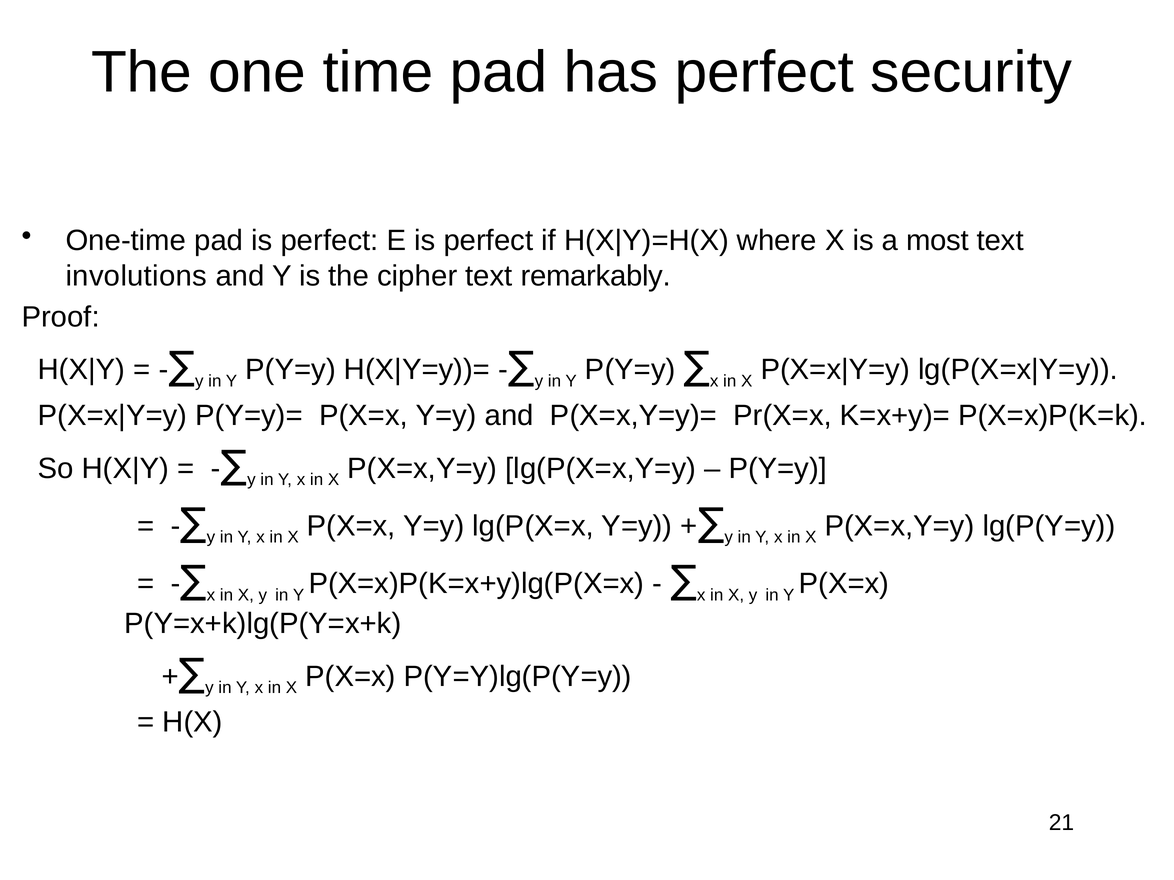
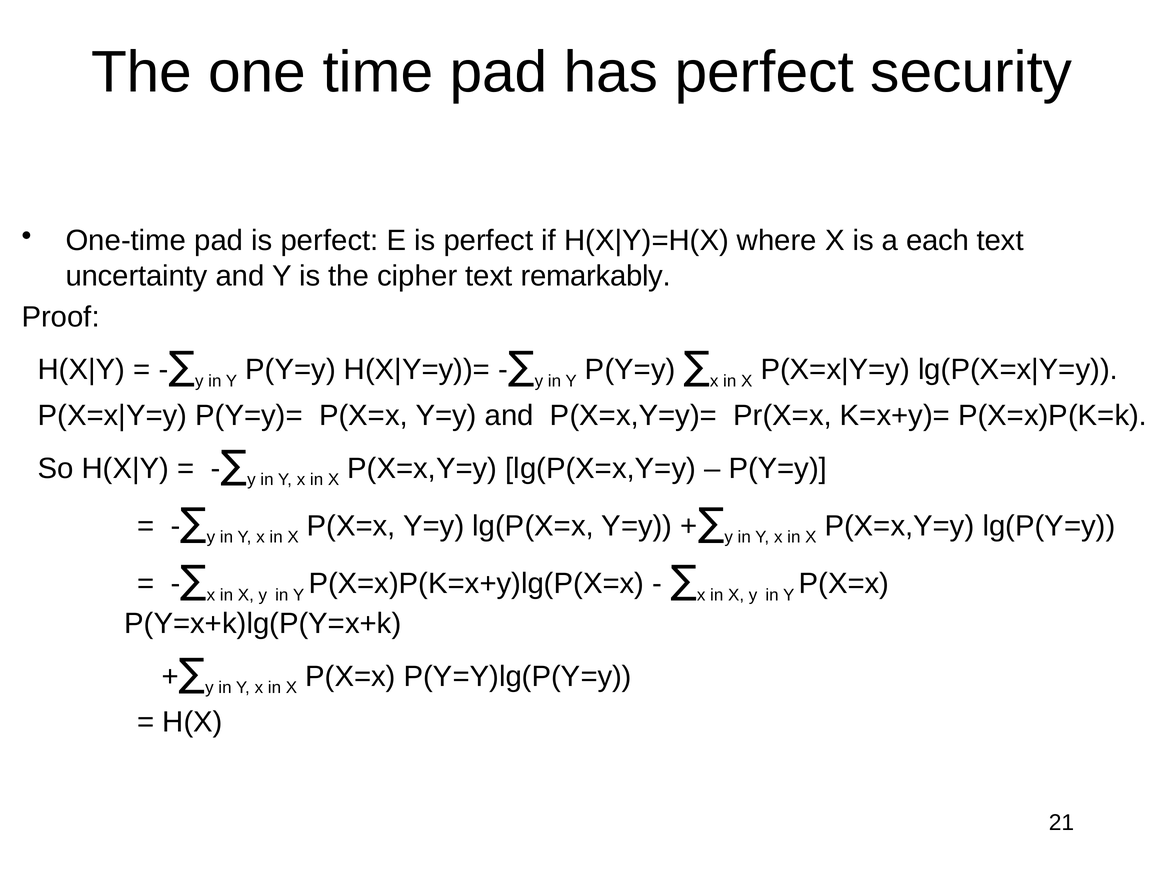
most: most -> each (938, 241)
involutions: involutions -> uncertainty (137, 276)
